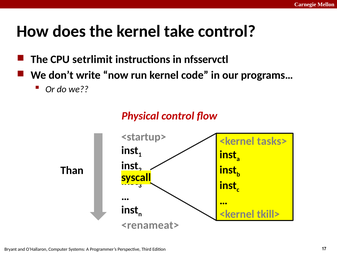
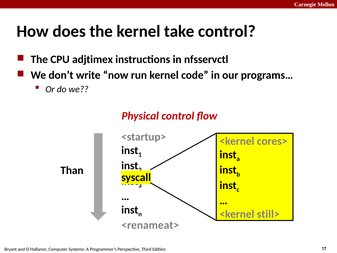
setrlimit: setrlimit -> adjtimex (93, 59)
tasks>: tasks> -> cores> (272, 141)
tkill>: tkill> -> still> (268, 214)
